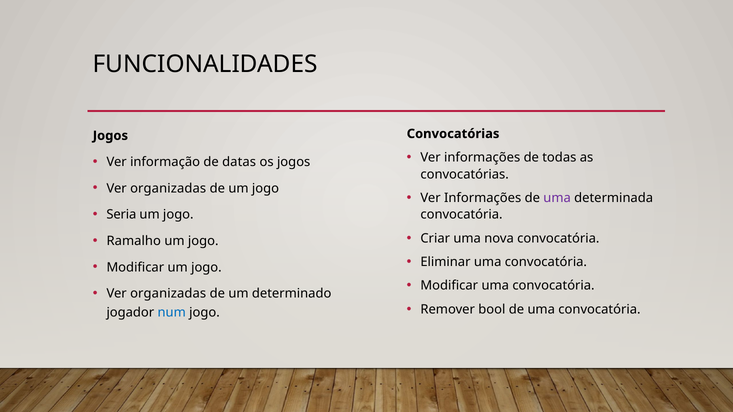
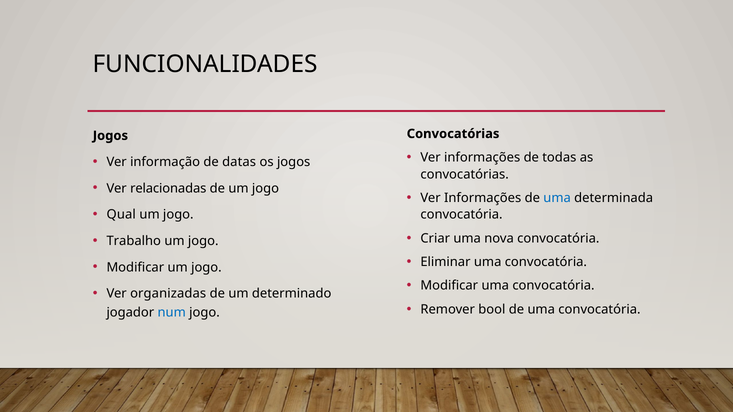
organizadas: organizadas -> relacionadas (168, 188)
uma colour: purple -> blue (557, 198)
Seria: Seria -> Qual (121, 215)
Ramalho: Ramalho -> Trabalho (134, 241)
